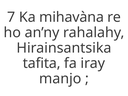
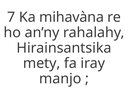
tafita: tafita -> mety (42, 63)
